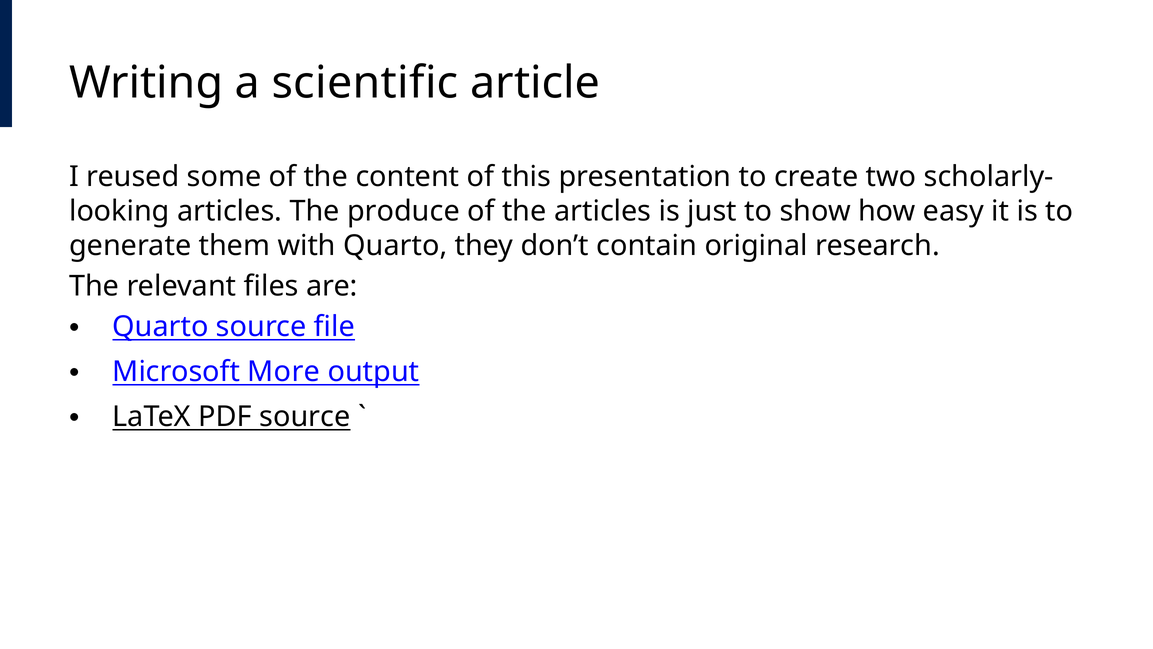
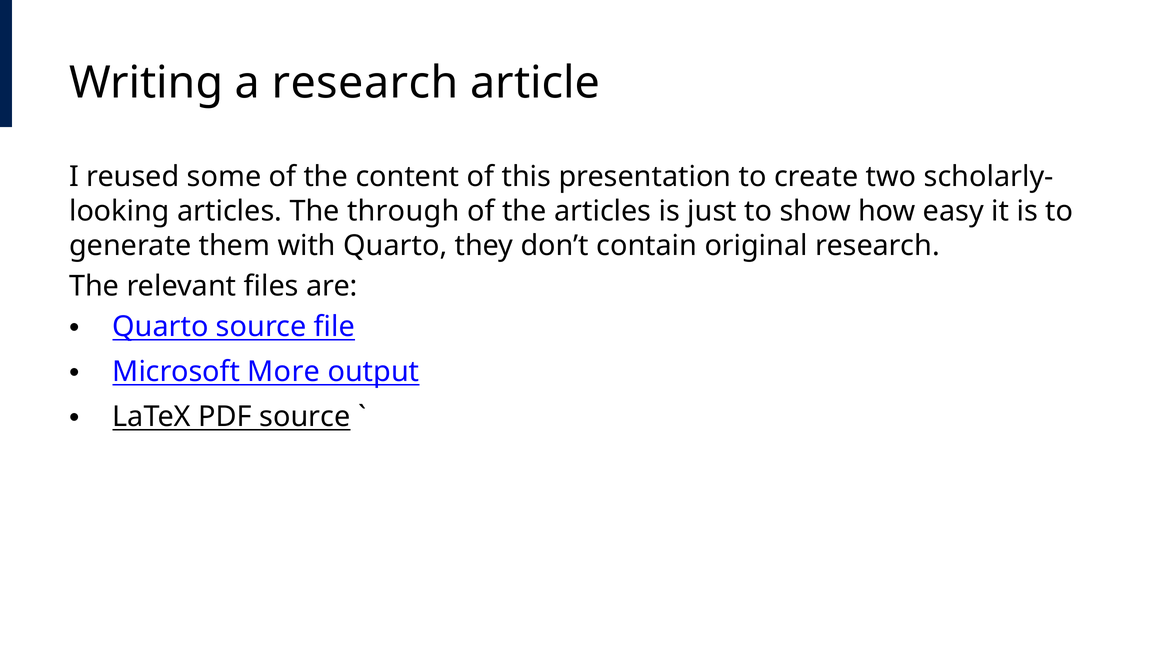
a scientific: scientific -> research (365, 83)
produce: produce -> through (403, 211)
